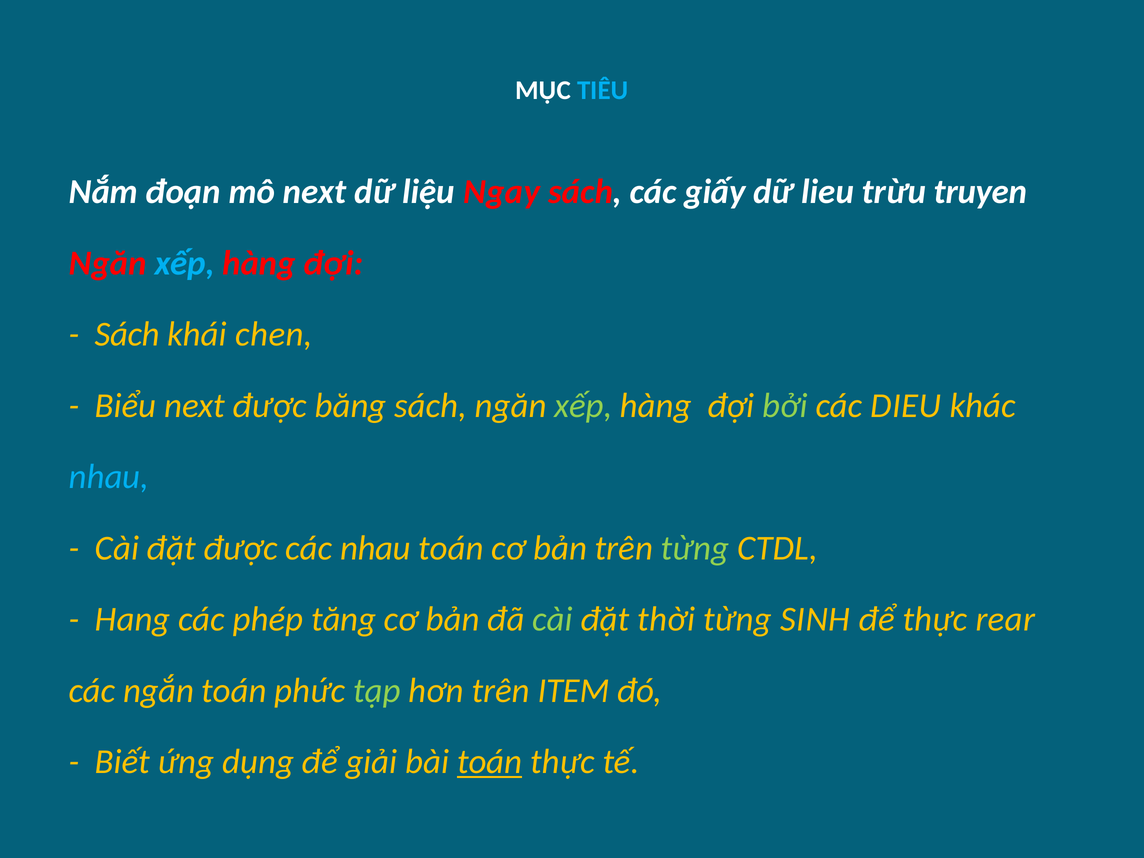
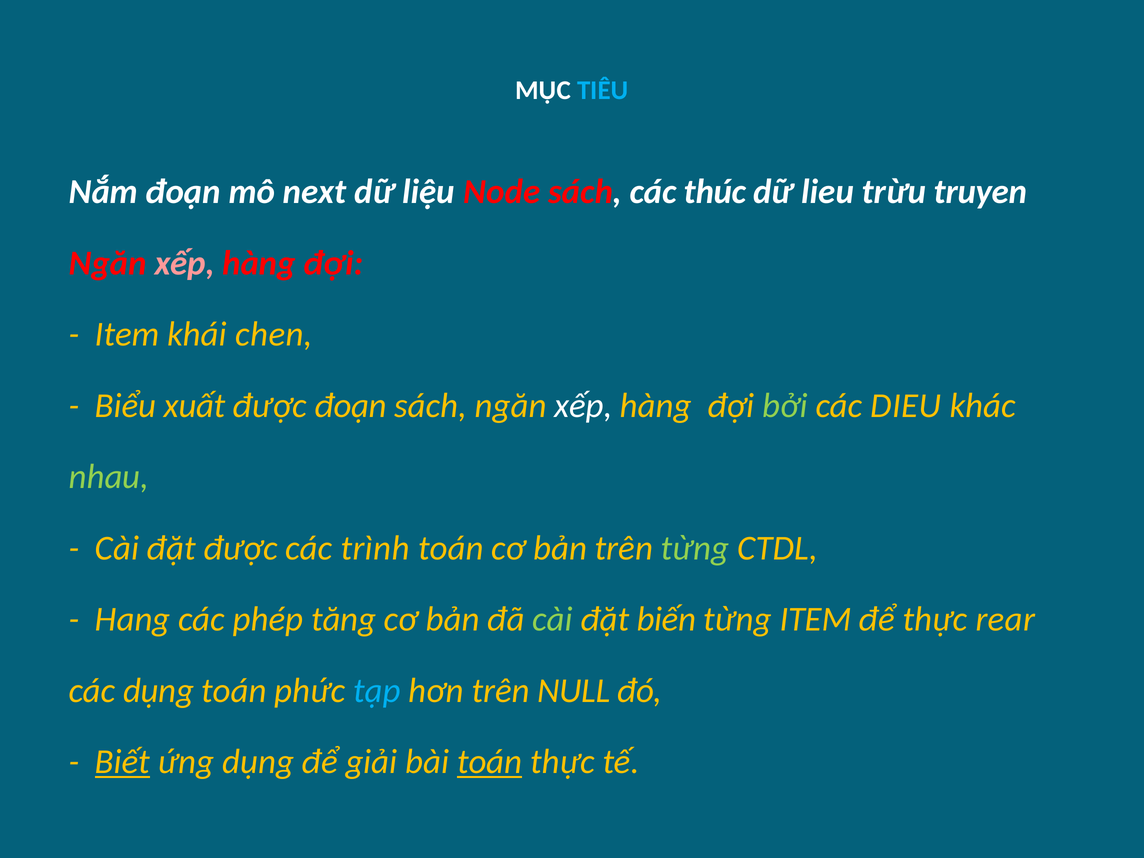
Ngay: Ngay -> Node (502, 192)
giấy: giấy -> thúc (715, 192)
xếp colour: light blue -> pink (185, 263)
Sách: Sách -> Item (127, 334)
Biểu next: next -> xuất (195, 406)
được băng: băng -> đoạn (351, 406)
xếp colour: light green -> white (583, 406)
nhau colour: light blue -> light green (109, 477)
các nhau: nhau -> trình (375, 548)
thời: thời -> biến (666, 619)
từng SINH: SINH -> ITEM (816, 619)
các ngắn: ngắn -> dụng (159, 691)
tạp colour: light green -> light blue (377, 691)
ITEM: ITEM -> NULL (574, 691)
Biết underline: none -> present (123, 762)
